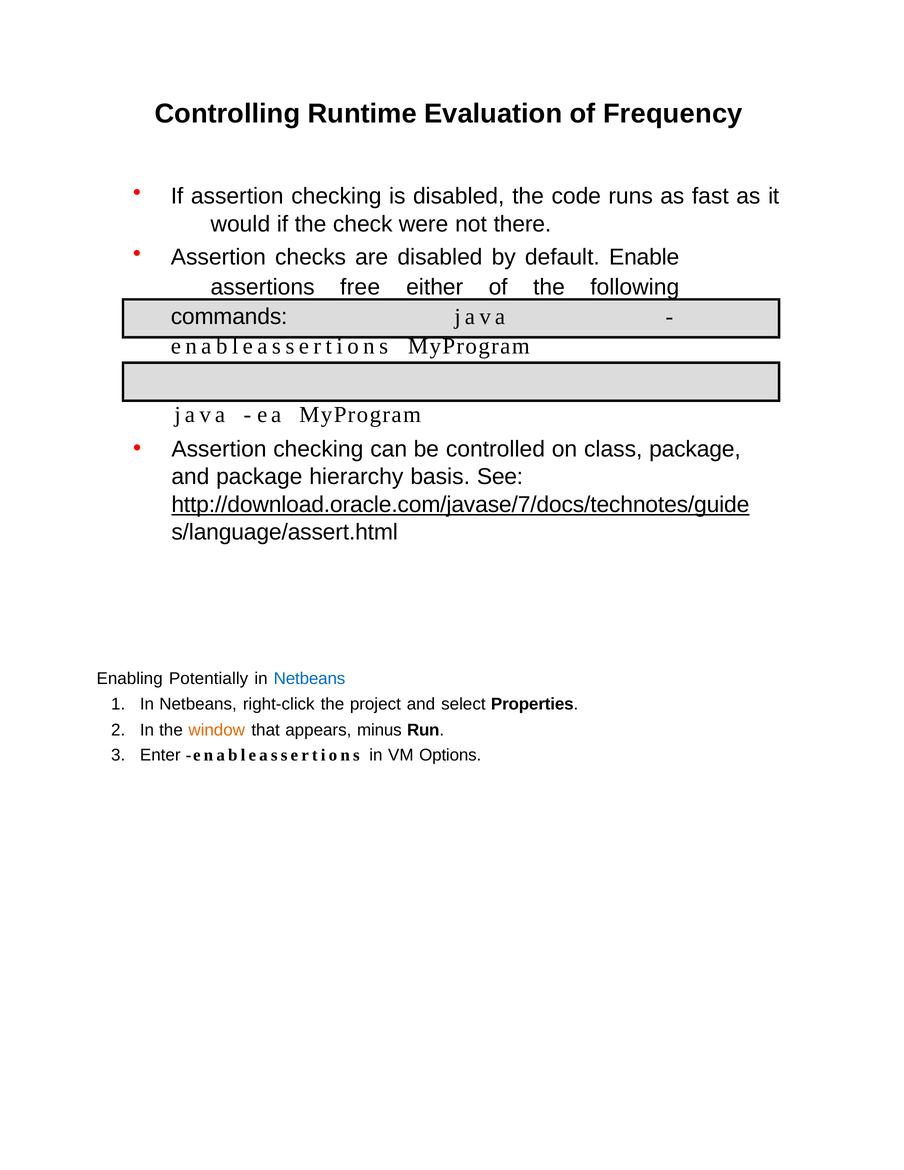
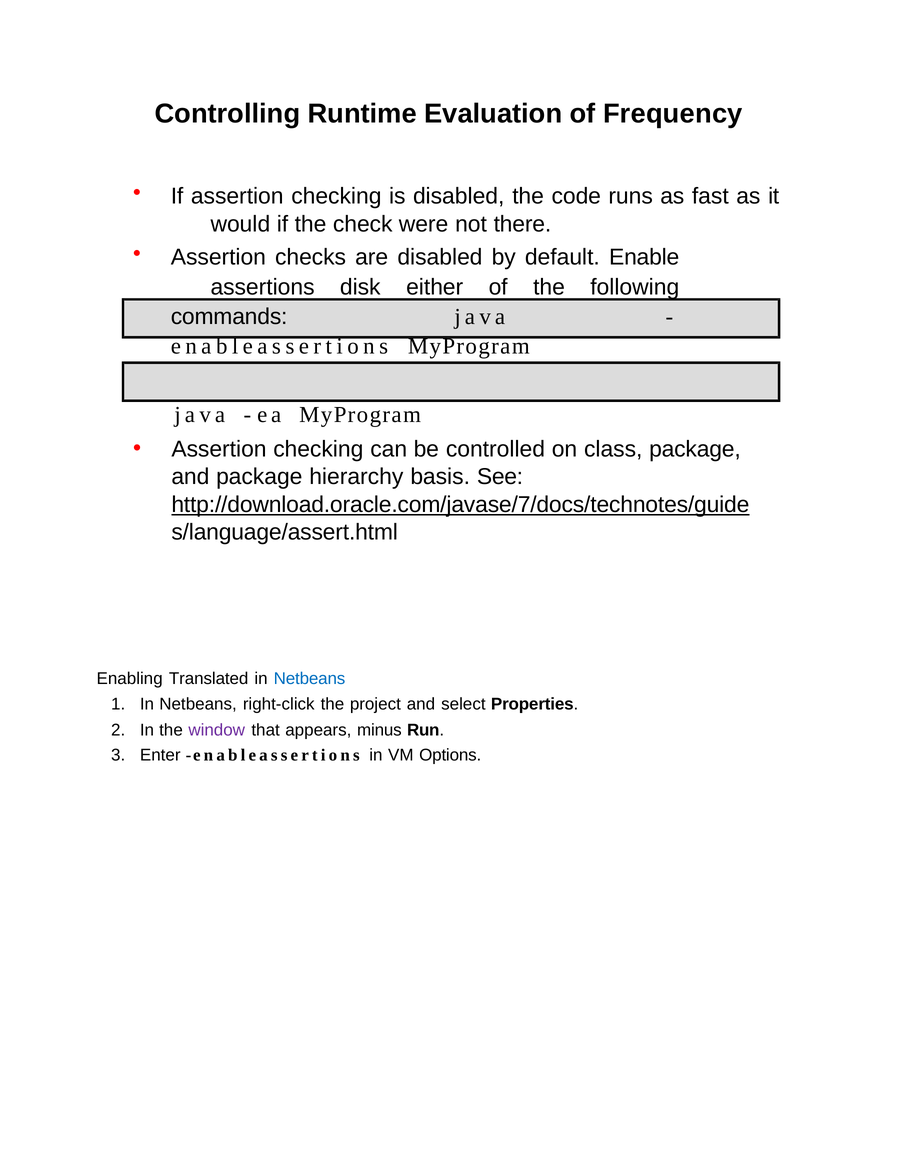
free: free -> disk (360, 287)
Potentially: Potentially -> Translated (209, 678)
window colour: orange -> purple (217, 730)
